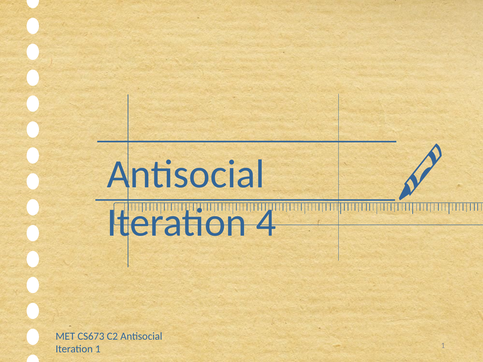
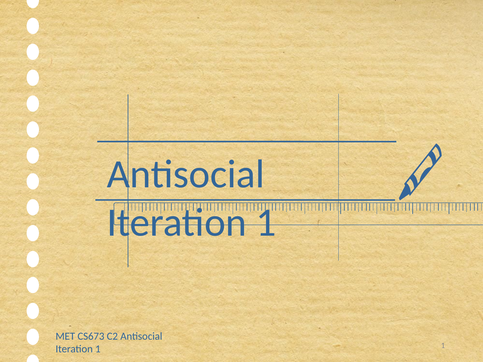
4: 4 -> 1 (266, 223)
